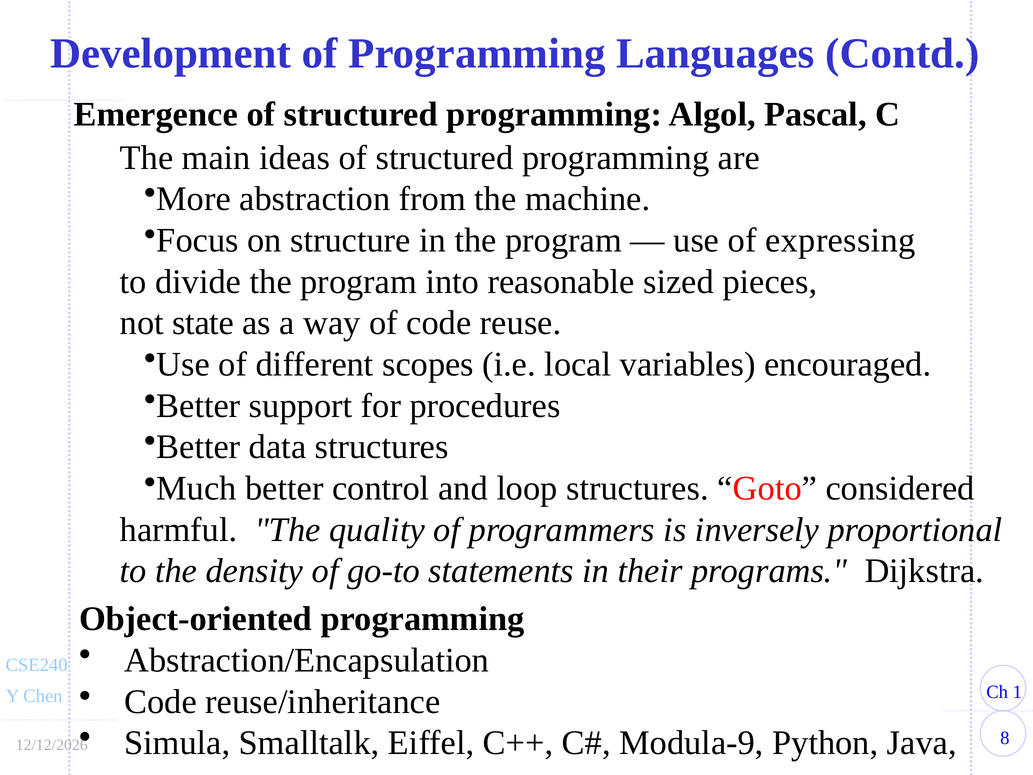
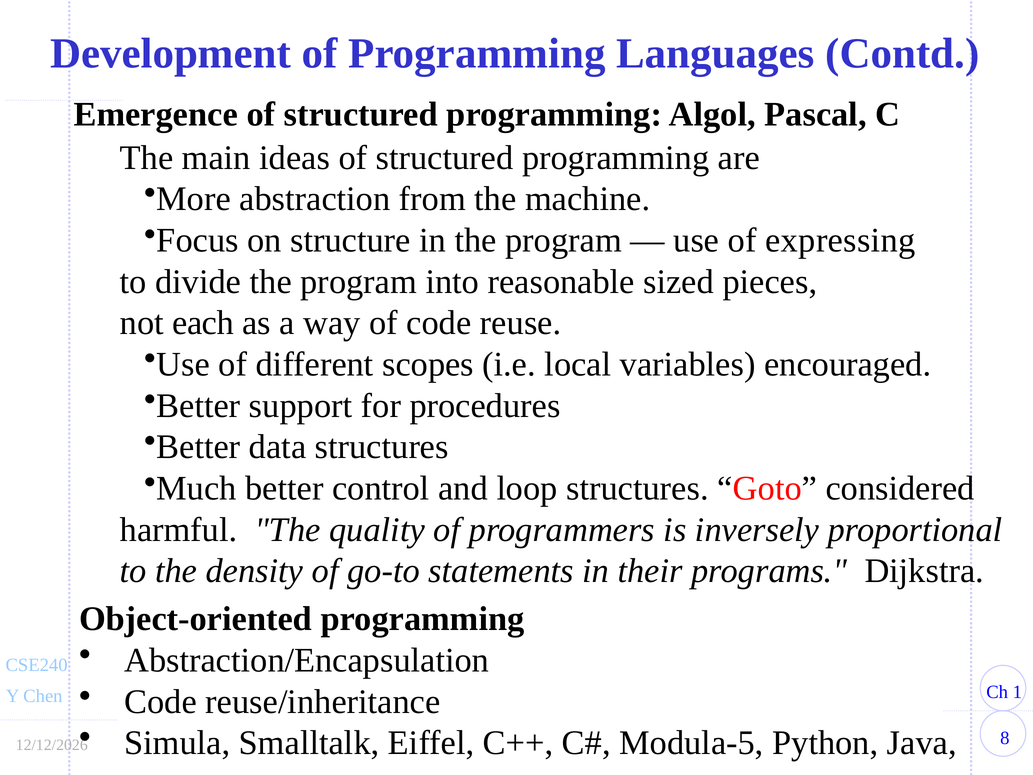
state: state -> each (203, 323)
Modula-9: Modula-9 -> Modula-5 (691, 743)
